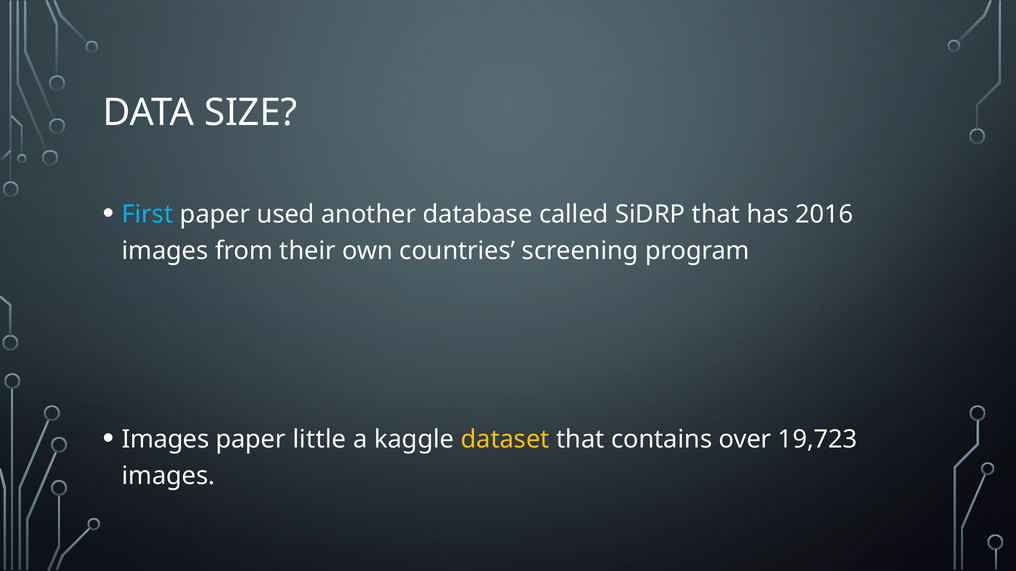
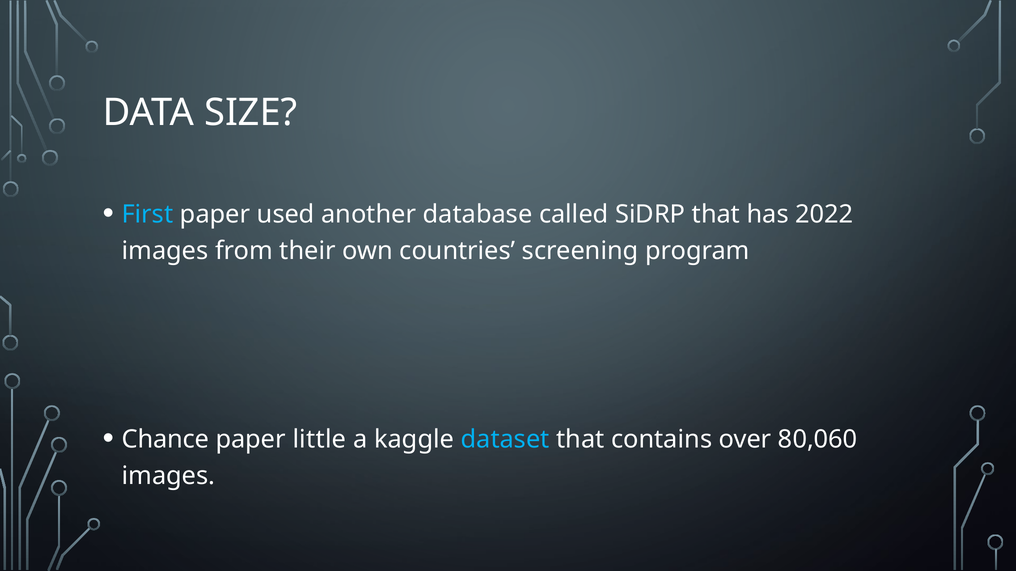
2016: 2016 -> 2022 (824, 214)
Images: Images -> Chance (165, 440)
dataset colour: yellow -> light blue (505, 440)
19,723: 19,723 -> 80,060 (818, 440)
